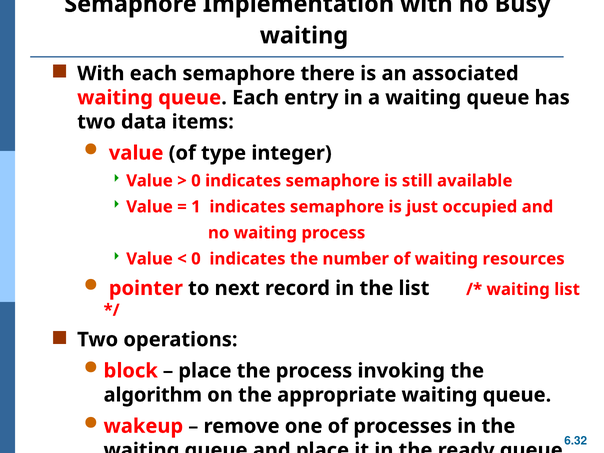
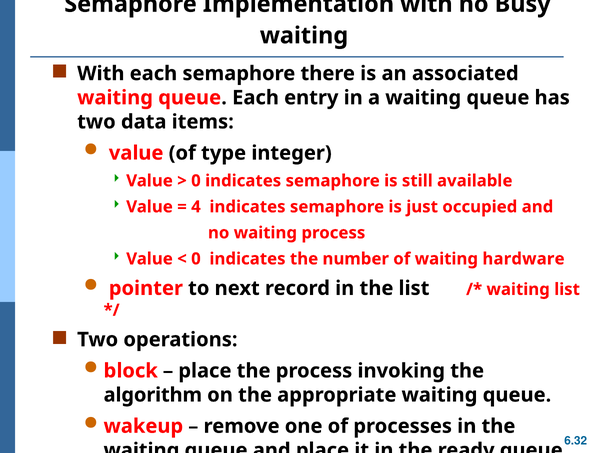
1: 1 -> 4 (196, 207)
resources: resources -> hardware (523, 259)
